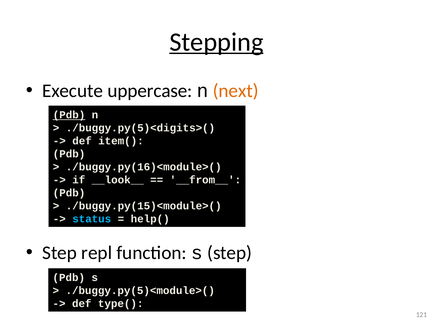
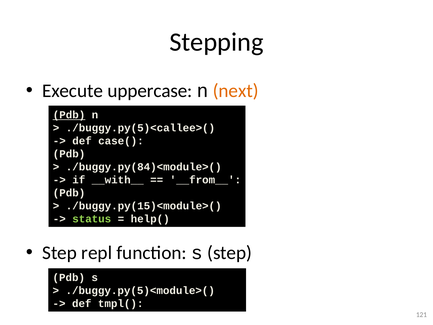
Stepping underline: present -> none (216, 42)
./buggy.py(5)<digits>(: ./buggy.py(5)<digits>( -> ./buggy.py(5)<callee>( (140, 128)
item(: item( -> case( (121, 141)
./buggy.py(16)<module>(: ./buggy.py(16)<module>( -> ./buggy.py(84)<module>( (144, 167)
__look__: __look__ -> __with__ (118, 180)
status colour: light blue -> light green (92, 219)
type(: type( -> tmpl( (121, 303)
